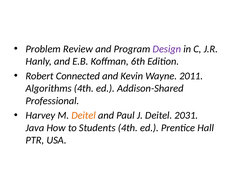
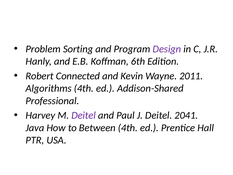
Review: Review -> Sorting (78, 49)
Deitel colour: orange -> purple (84, 115)
2031: 2031 -> 2041 (186, 115)
Students: Students -> Between (97, 128)
